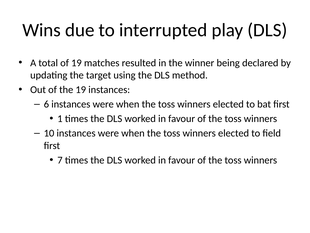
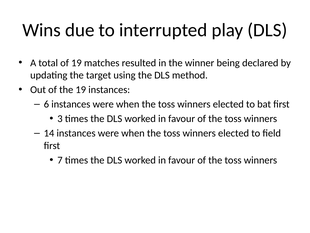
1: 1 -> 3 (60, 119)
10: 10 -> 14 (49, 133)
